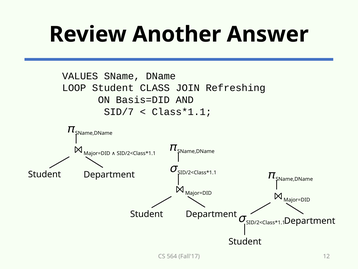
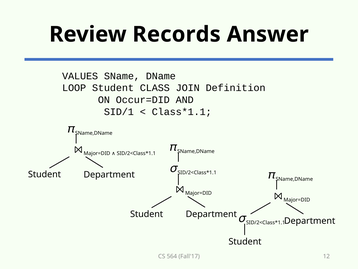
Another: Another -> Records (177, 34)
Refreshing: Refreshing -> Definition (236, 88)
Basis=DID: Basis=DID -> Occur=DID (143, 100)
SID/7: SID/7 -> SID/1 (119, 112)
